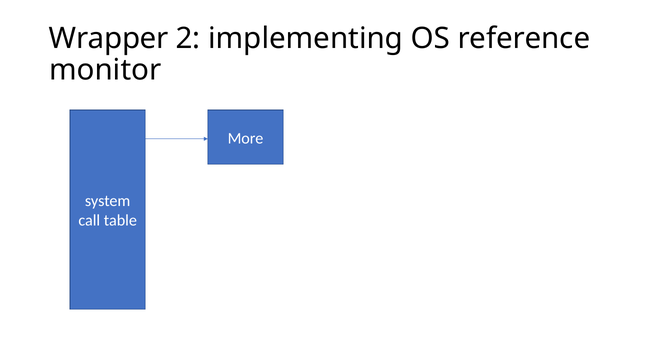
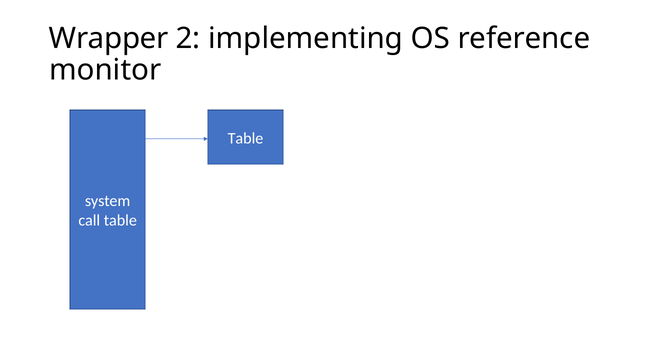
More: More -> Table (245, 138)
